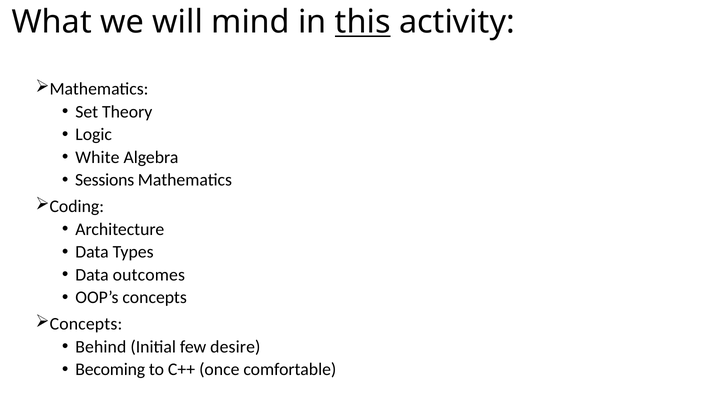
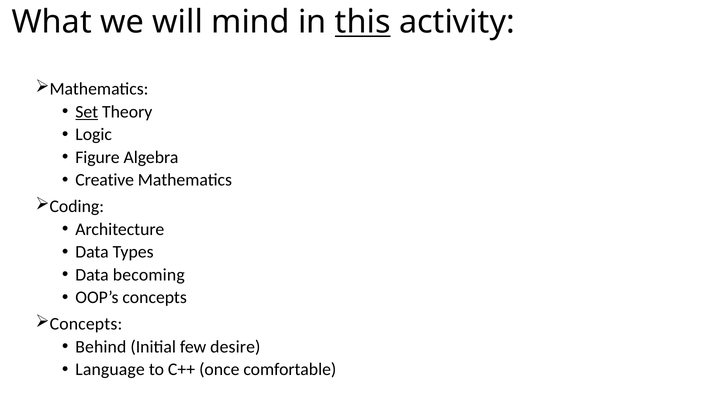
Set underline: none -> present (87, 112)
White: White -> Figure (97, 157)
Sessions: Sessions -> Creative (105, 180)
outcomes: outcomes -> becoming (149, 275)
Becoming: Becoming -> Language (110, 370)
